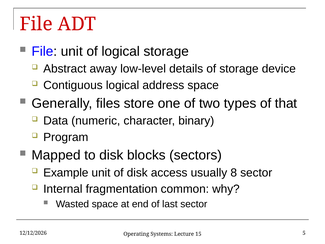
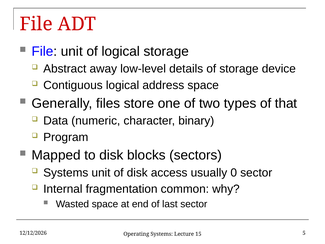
Example: Example -> Systems (66, 172)
8: 8 -> 0 (234, 172)
